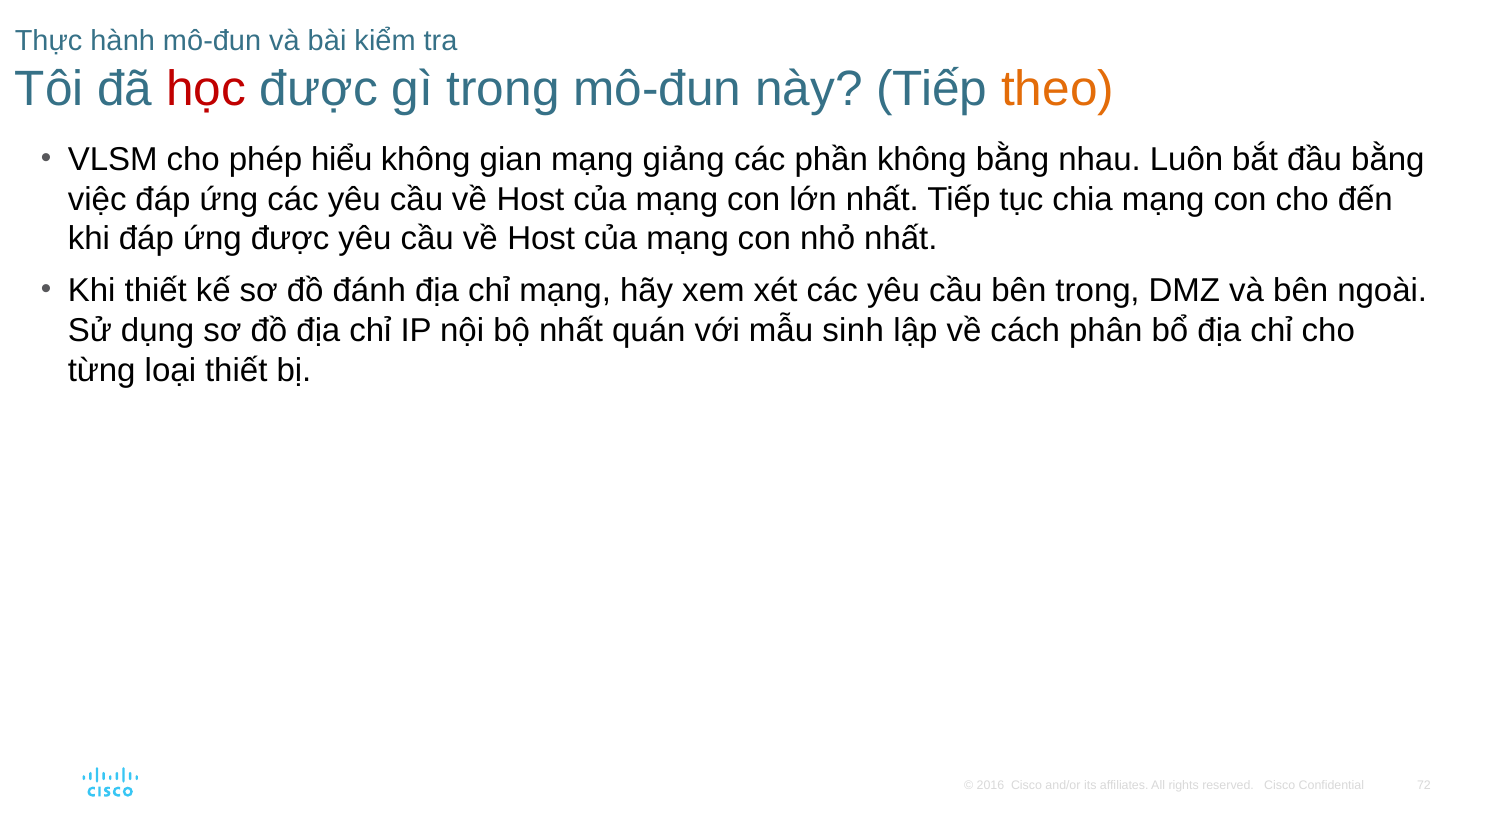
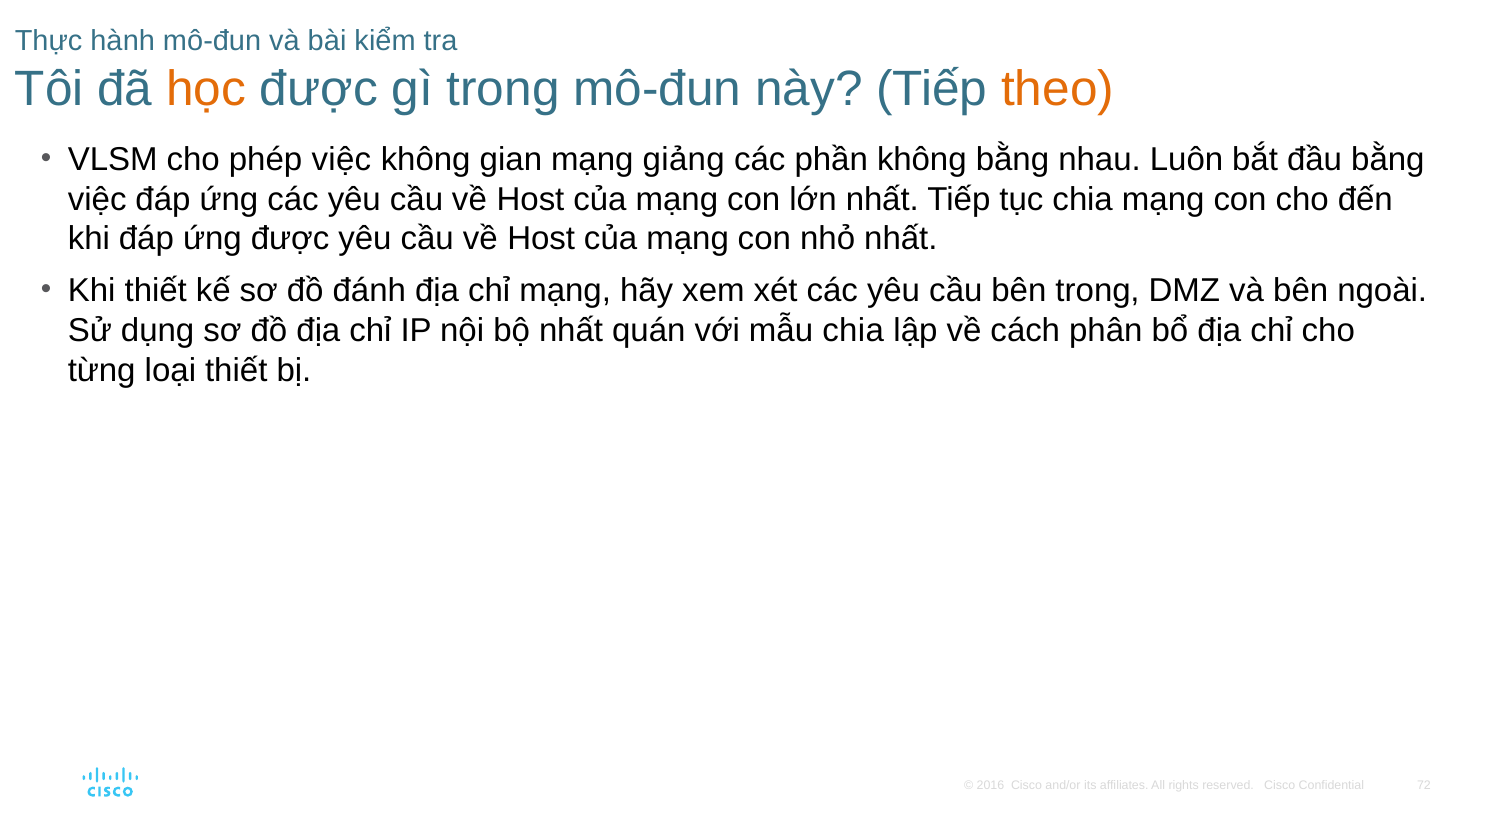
học colour: red -> orange (206, 89)
phép hiểu: hiểu -> việc (341, 159)
mẫu sinh: sinh -> chia (853, 330)
